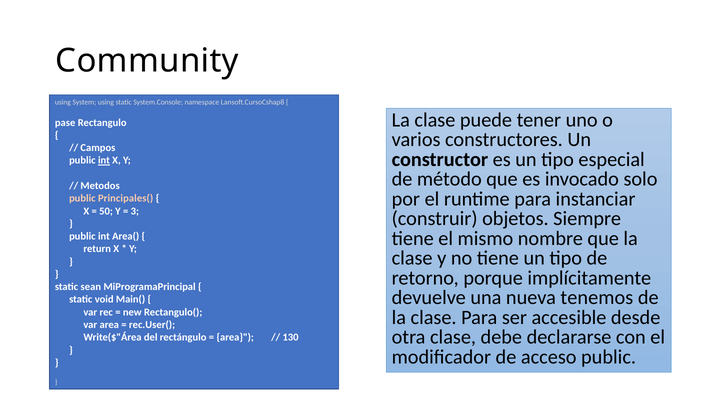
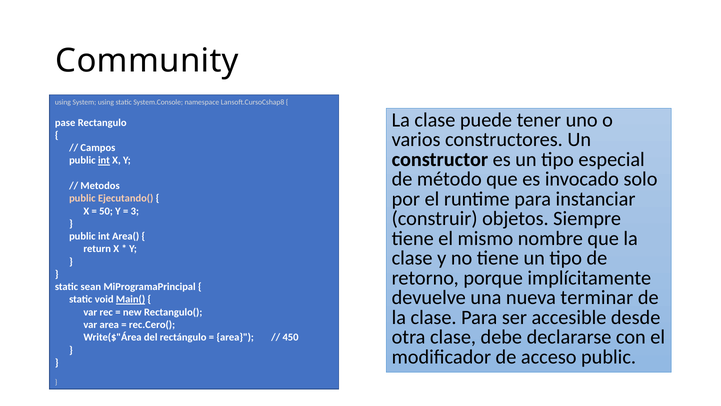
Principales(: Principales( -> Ejecutando( (126, 198)
tenemos: tenemos -> terminar (597, 297)
Main( underline: none -> present (131, 299)
rec.User(: rec.User( -> rec.Cero( (152, 324)
130: 130 -> 450 (291, 337)
